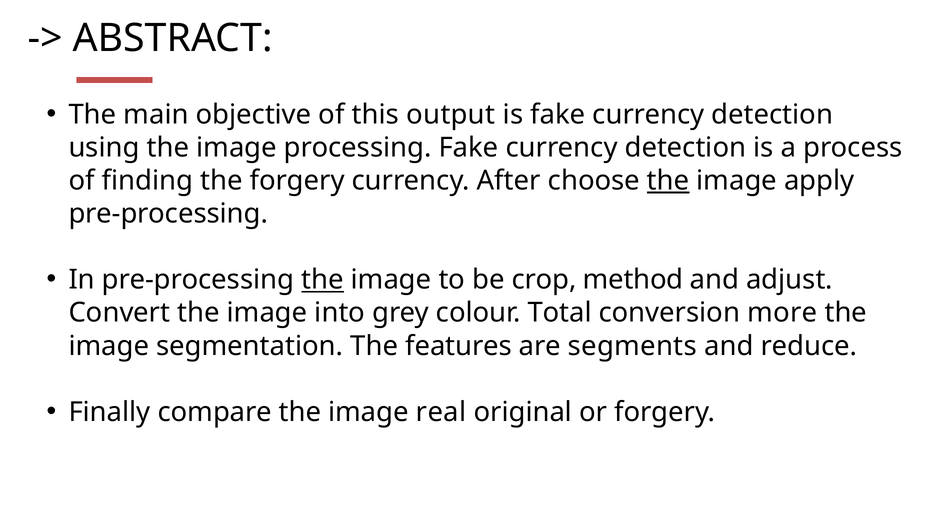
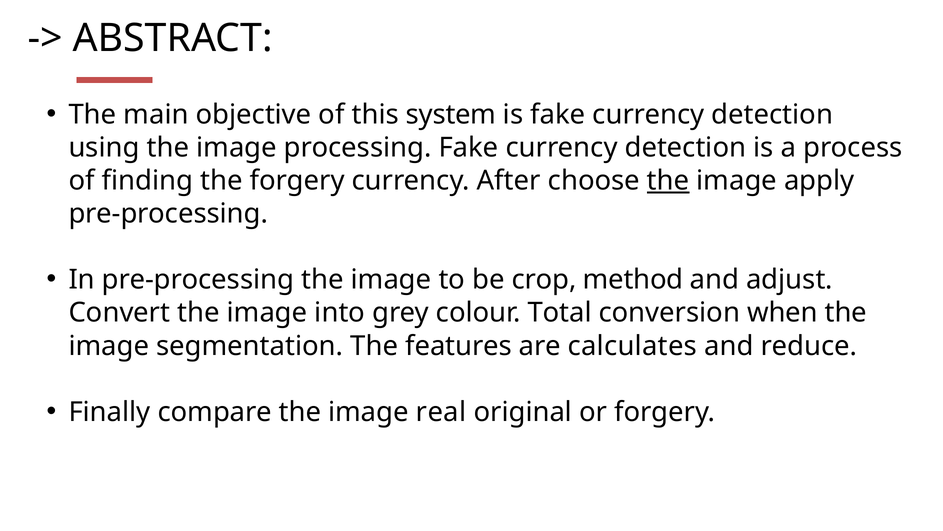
output: output -> system (451, 114)
the underline: present -> none (323, 279)
more: more -> when (782, 313)
segments: segments -> calculates (632, 346)
